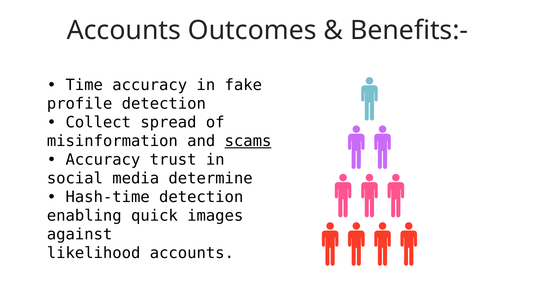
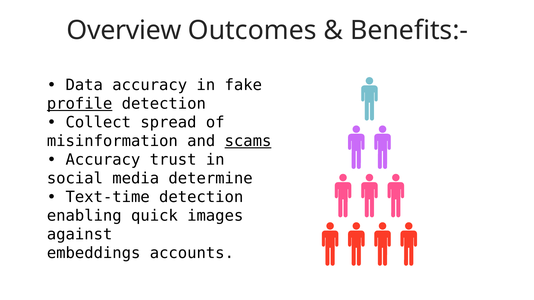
Accounts: Accounts -> Overview (124, 31)
Time: Time -> Data (84, 85)
profile underline: none -> present (80, 104)
Hash-time: Hash-time -> Text-time (108, 197)
likelihood: likelihood -> embeddings (94, 253)
